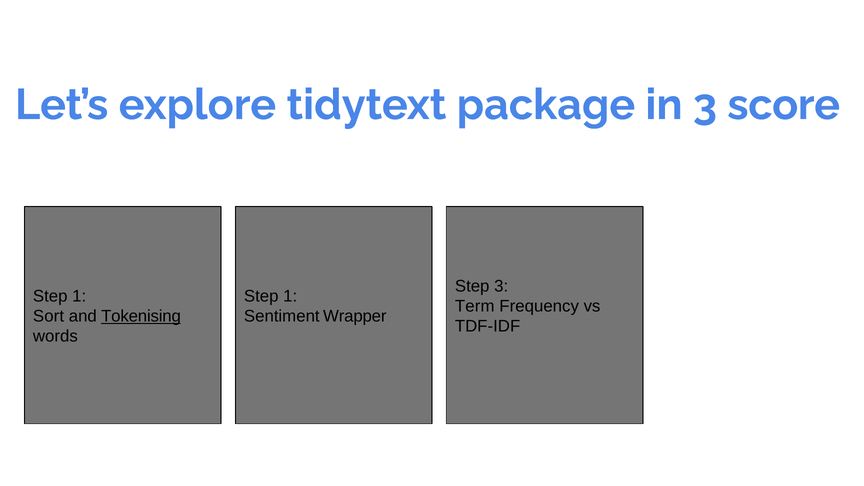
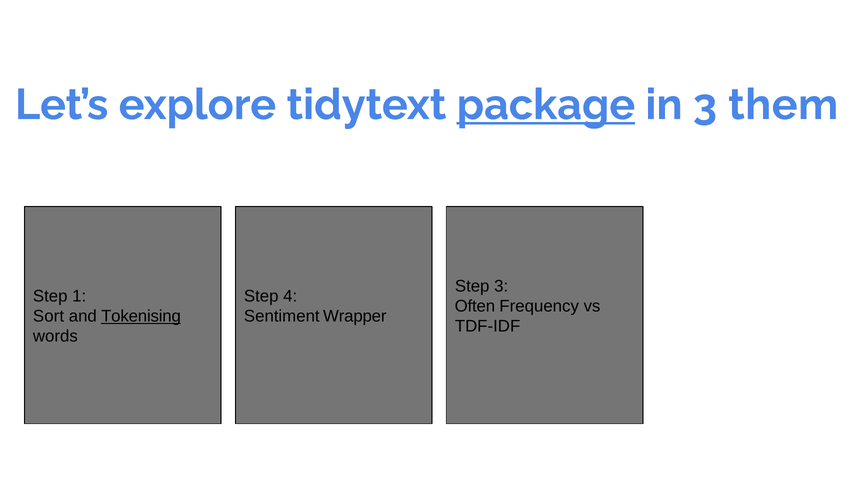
package underline: none -> present (546, 105)
score: score -> them (783, 105)
1: 1 -> 4 (290, 296)
Term: Term -> Often (475, 306)
